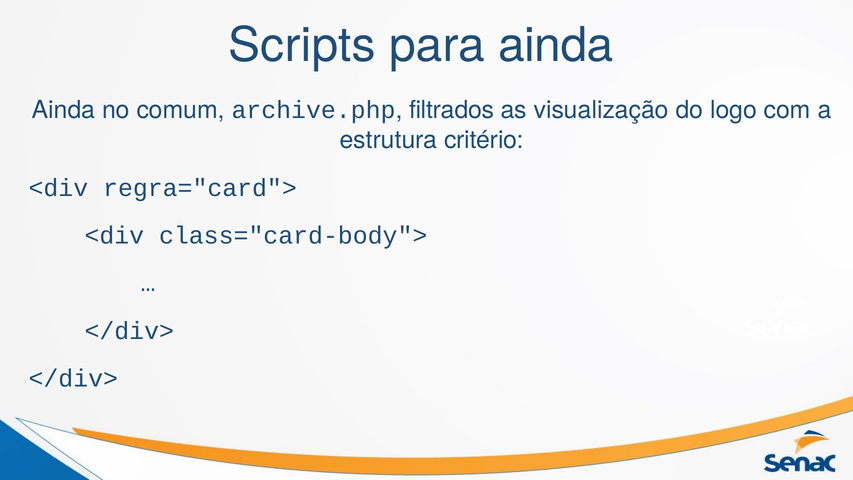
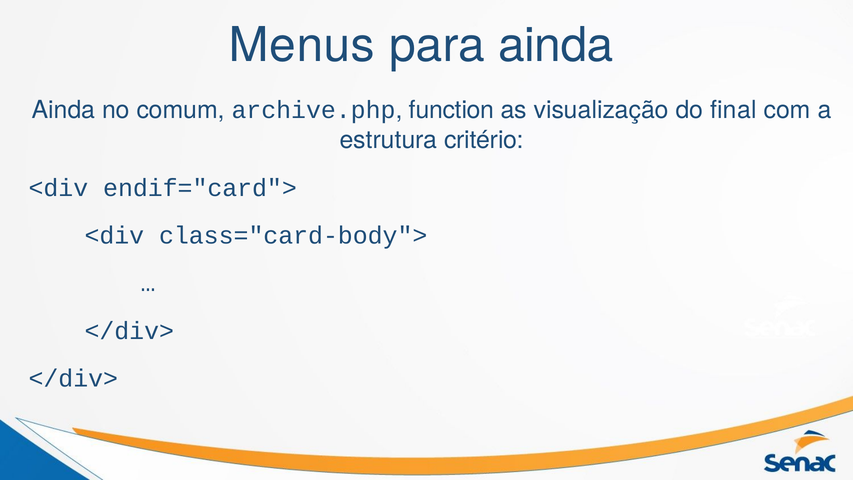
Scripts: Scripts -> Menus (302, 45)
filtrados: filtrados -> function (452, 110)
logo: logo -> final (733, 110)
regra="card">: regra="card"> -> endif="card"> (200, 188)
